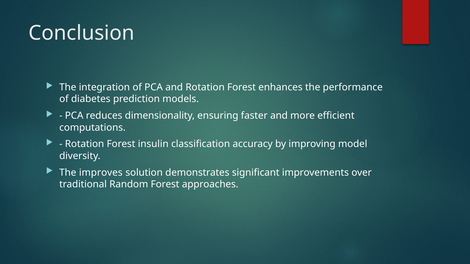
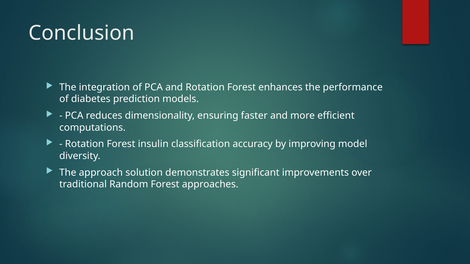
improves: improves -> approach (101, 173)
